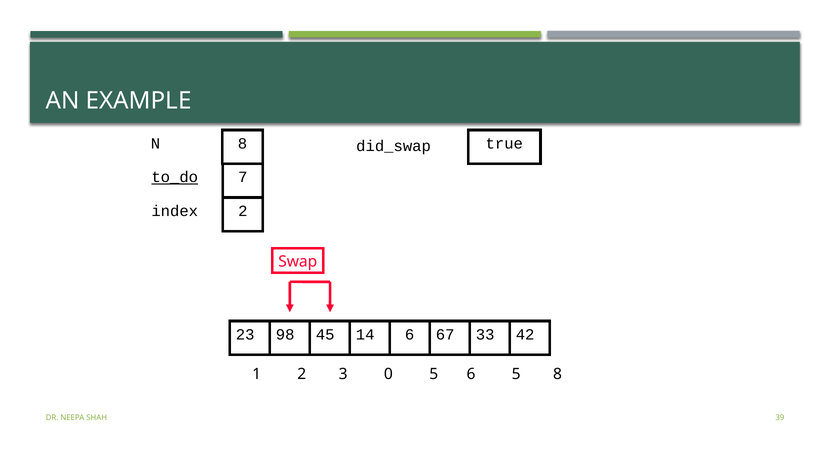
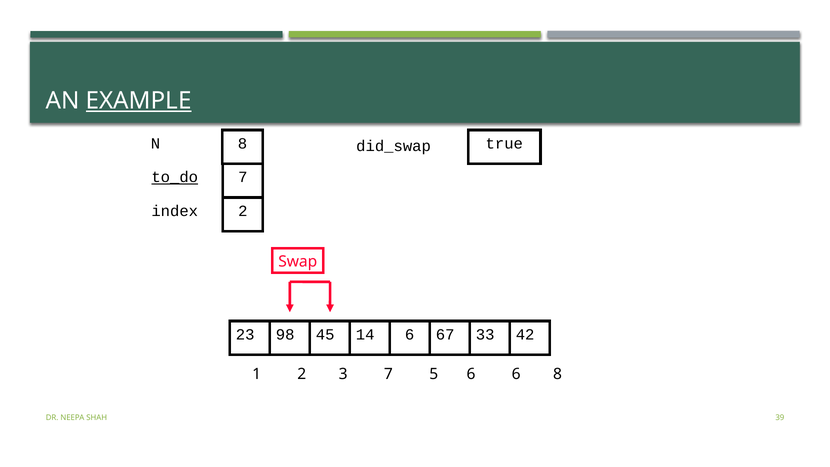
EXAMPLE underline: none -> present (139, 101)
3 0: 0 -> 7 (388, 374)
6 5: 5 -> 6 (516, 374)
